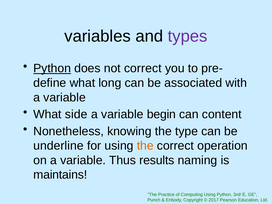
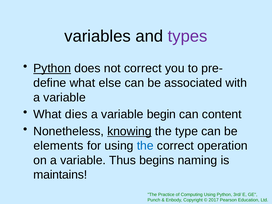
long: long -> else (110, 83)
side: side -> dies (76, 114)
knowing underline: none -> present (129, 131)
underline: underline -> elements (58, 146)
the colour: orange -> blue (145, 146)
results: results -> begins (157, 160)
